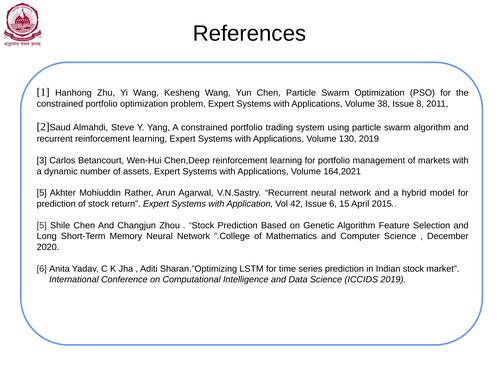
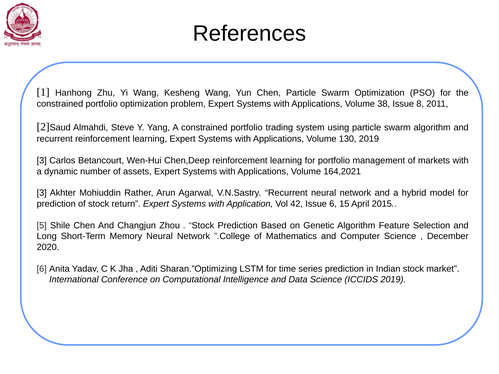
5: 5 -> 3 (42, 193)
